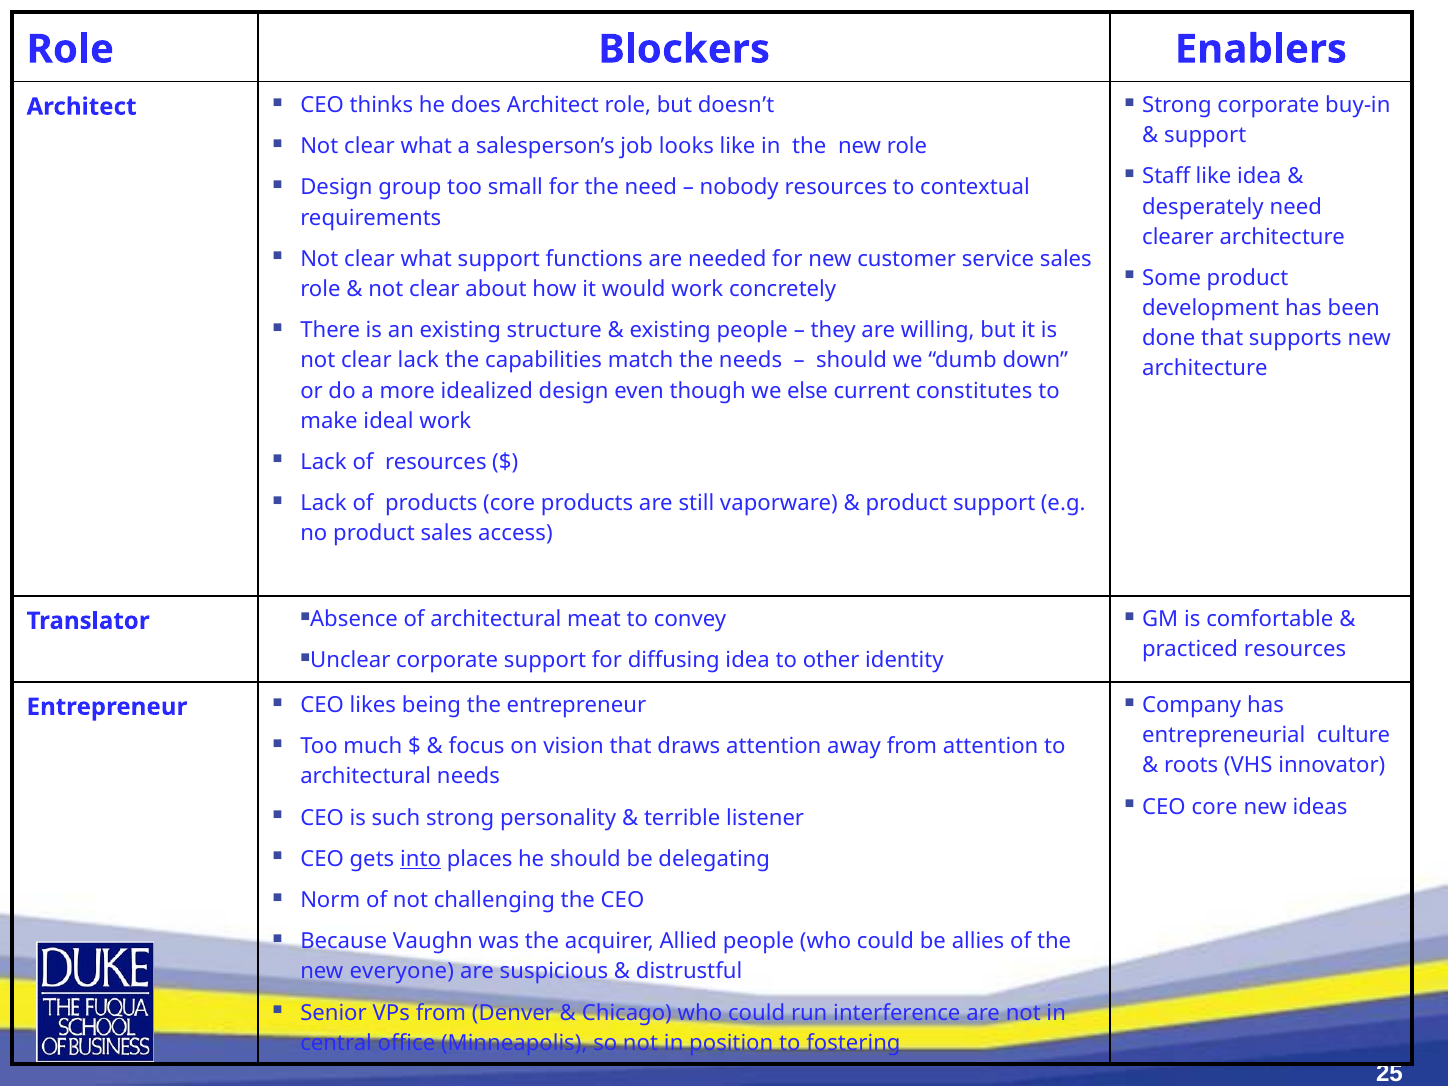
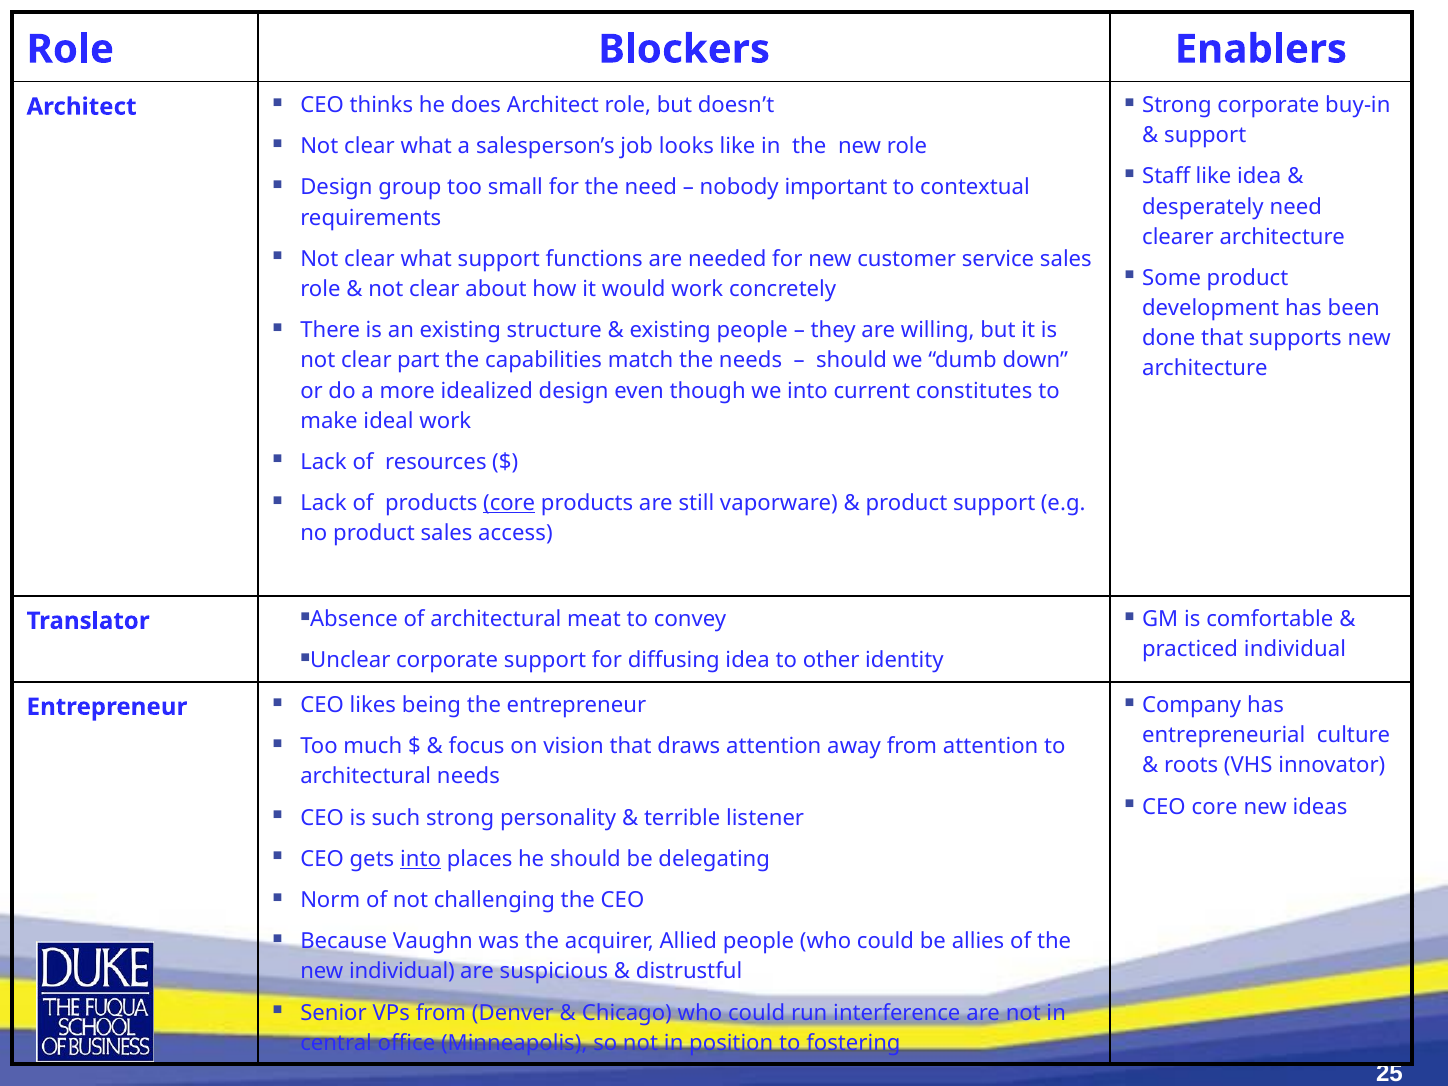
nobody resources: resources -> important (836, 188)
clear lack: lack -> part (418, 361)
we else: else -> into (807, 391)
core underline: none -> present (509, 503)
practiced resources: resources -> individual (1295, 650)
new everyone: everyone -> individual (402, 972)
